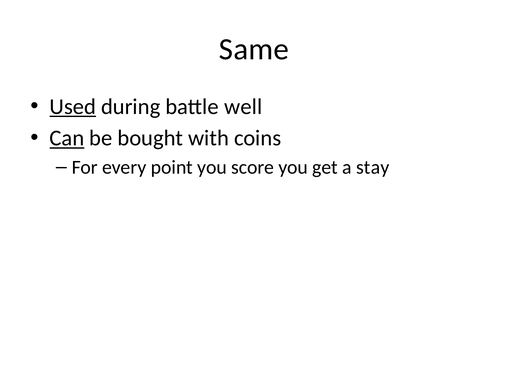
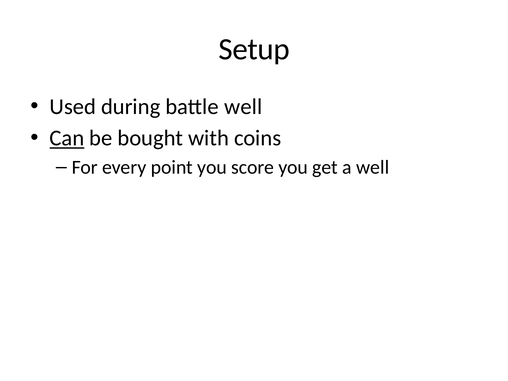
Same: Same -> Setup (254, 49)
Used underline: present -> none (73, 107)
a stay: stay -> well (373, 167)
